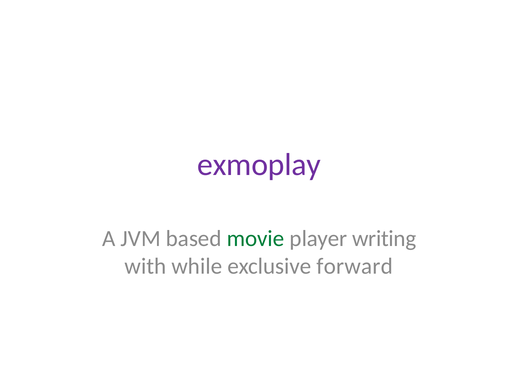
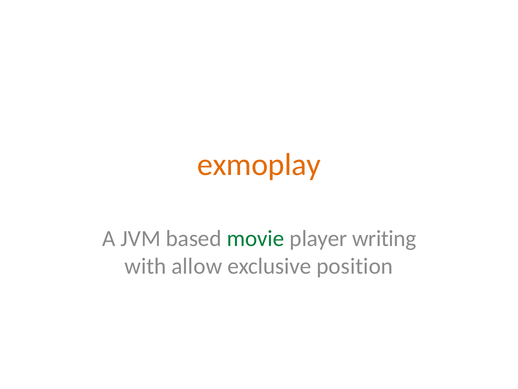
exmoplay colour: purple -> orange (259, 165)
while: while -> allow (197, 266)
forward: forward -> position (355, 266)
